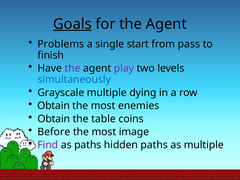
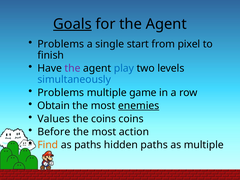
pass: pass -> pixel (189, 44)
play colour: purple -> blue (124, 68)
Grayscale: Grayscale -> Problems (61, 93)
dying: dying -> game (143, 93)
enemies underline: none -> present (139, 106)
Obtain: Obtain -> Values (54, 119)
the table: table -> coins (104, 119)
image: image -> action (134, 132)
Find colour: purple -> orange (48, 145)
